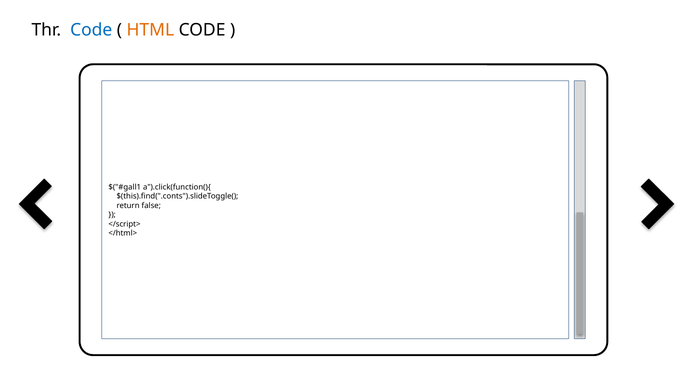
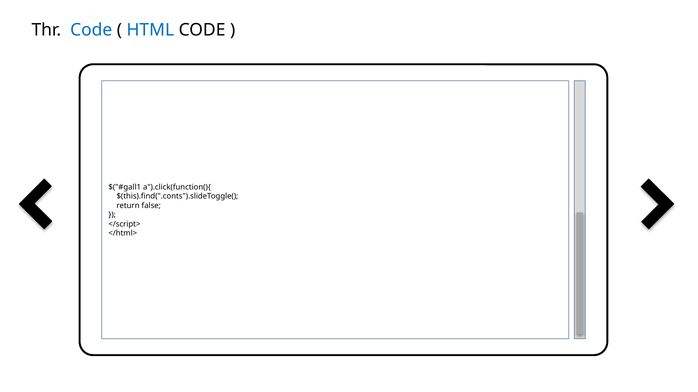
HTML colour: orange -> blue (150, 30)
